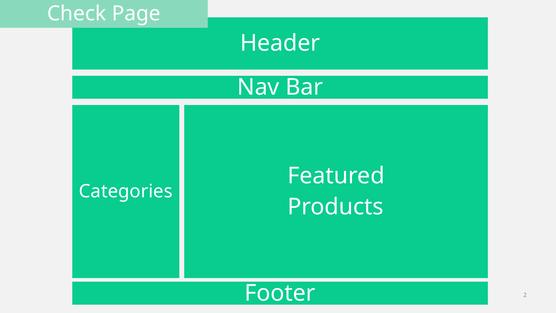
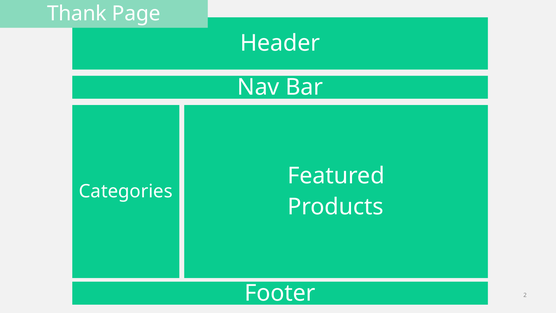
Check: Check -> Thank (77, 14)
